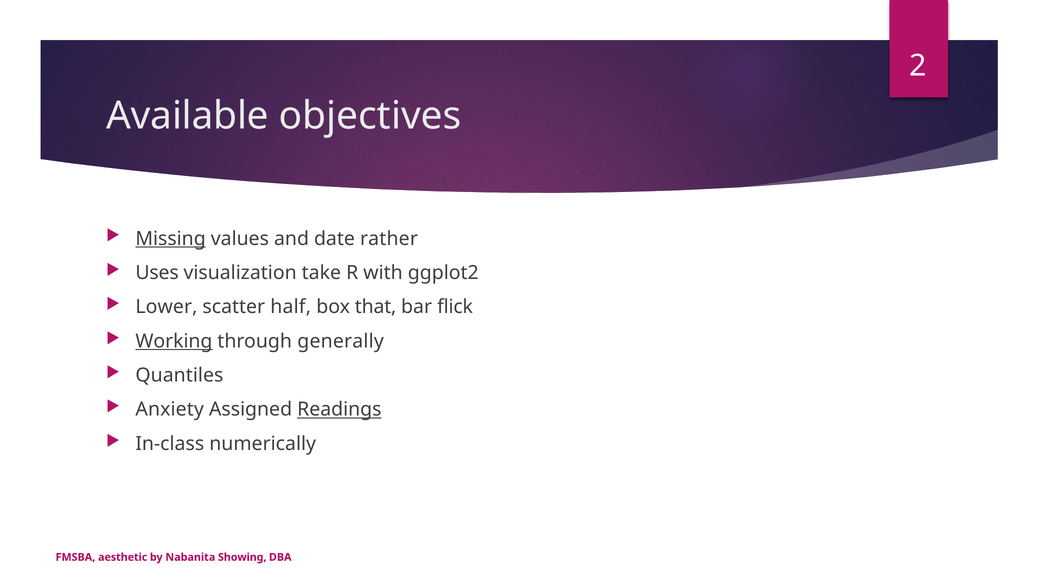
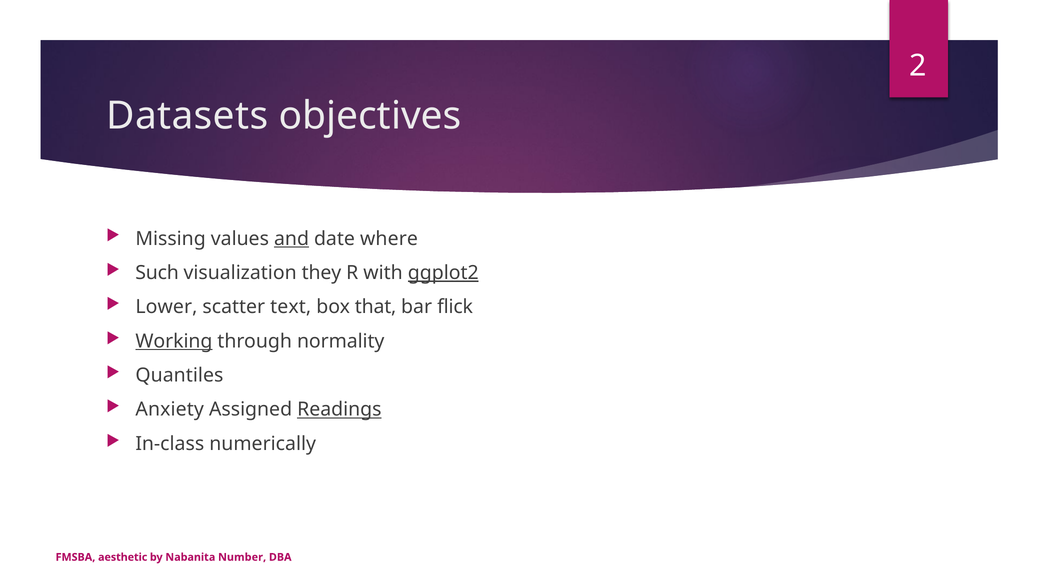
Available: Available -> Datasets (187, 116)
Missing underline: present -> none (171, 239)
and underline: none -> present (292, 239)
rather: rather -> where (389, 239)
Uses: Uses -> Such (157, 273)
take: take -> they (321, 273)
ggplot2 underline: none -> present (443, 273)
half: half -> text (291, 307)
generally: generally -> normality (341, 341)
Showing: Showing -> Number (242, 558)
